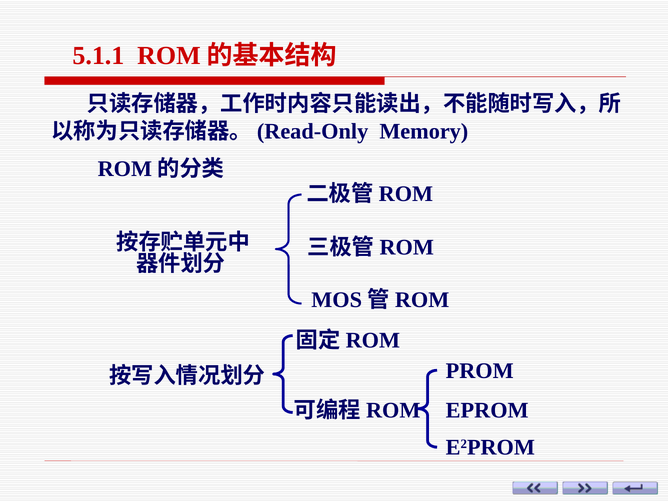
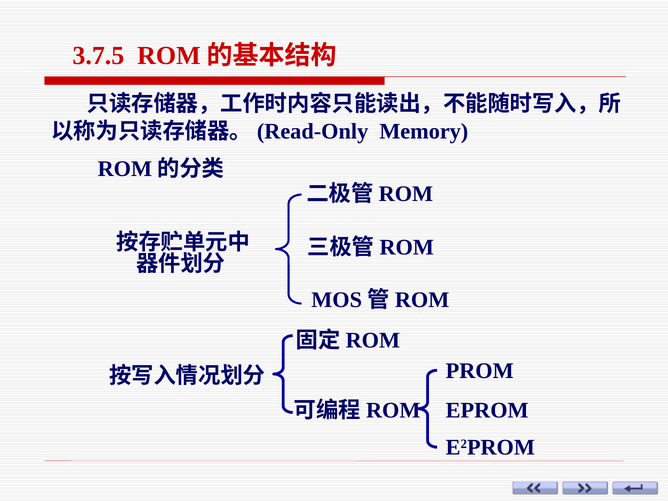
5.1.1: 5.1.1 -> 3.7.5 (98, 56)
